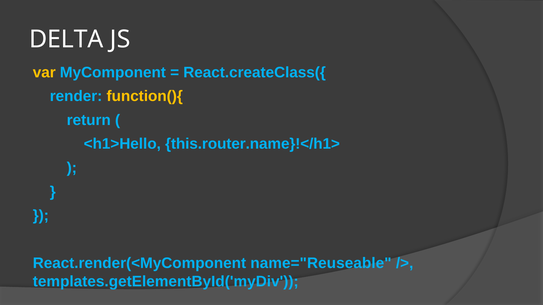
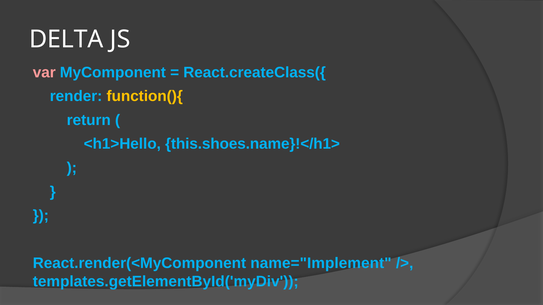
var colour: yellow -> pink (44, 72)
this.router.name}!</h1>: this.router.name}!</h1> -> this.shoes.name}!</h1> (253, 144)
name="Reuseable: name="Reuseable -> name="Implement (321, 264)
